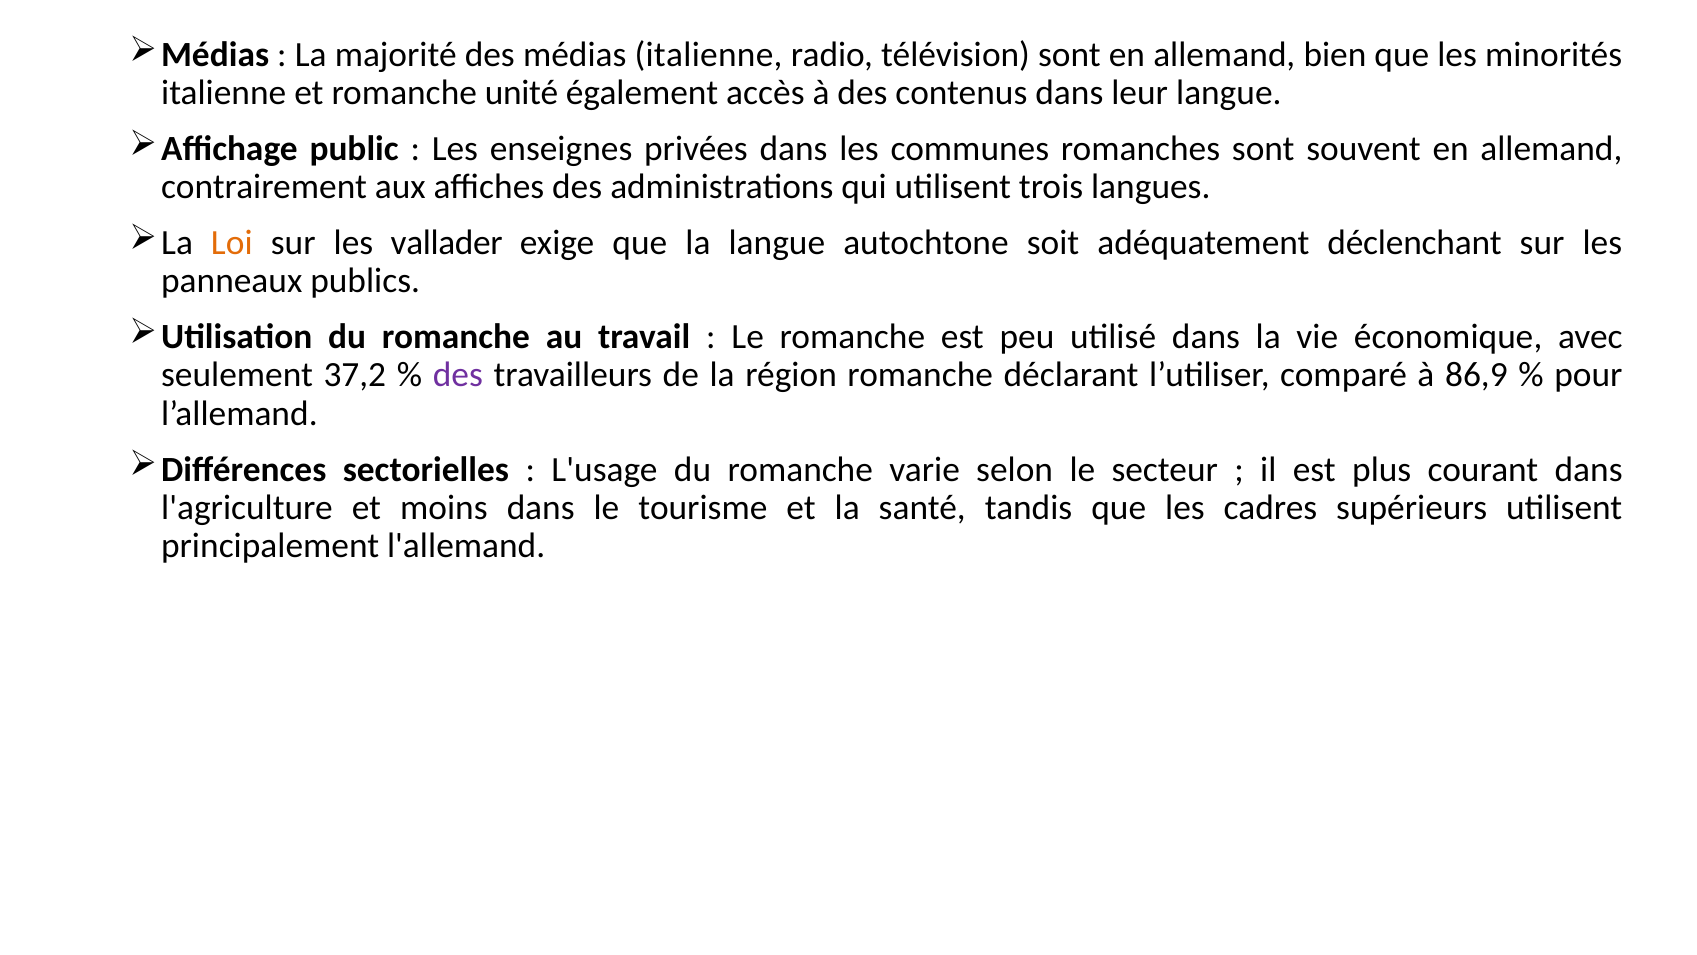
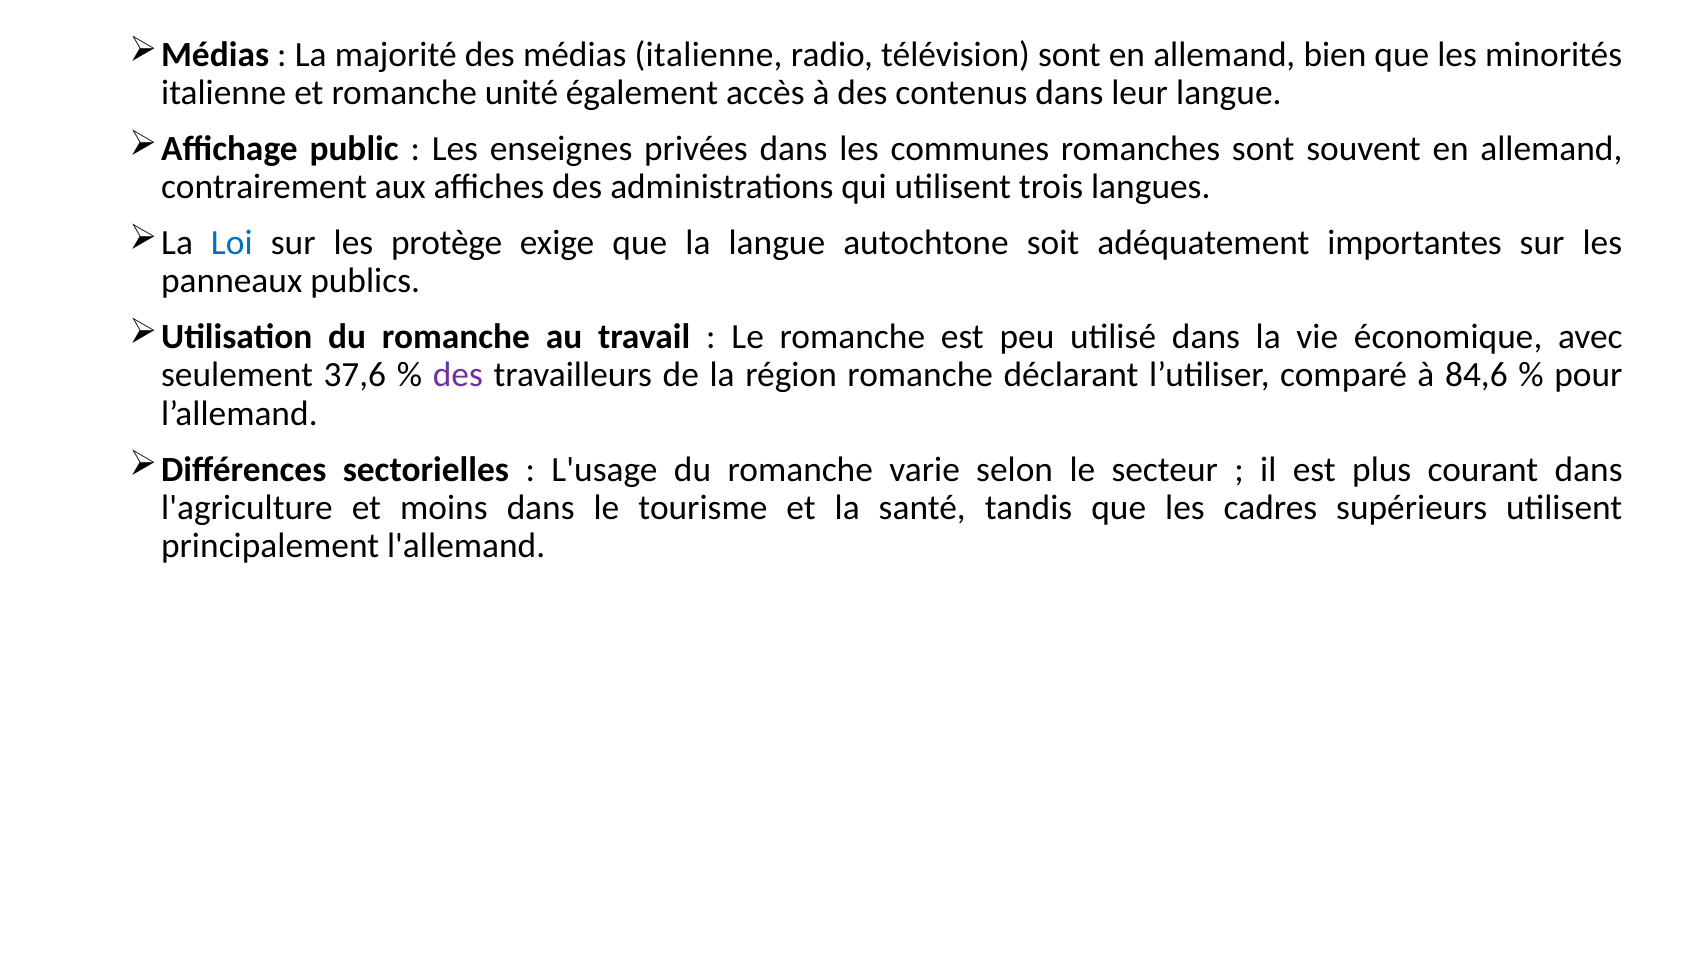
Loi colour: orange -> blue (232, 243)
vallader: vallader -> protège (447, 243)
déclenchant: déclenchant -> importantes (1415, 243)
37,2: 37,2 -> 37,6 (355, 375)
86,9: 86,9 -> 84,6 (1476, 375)
